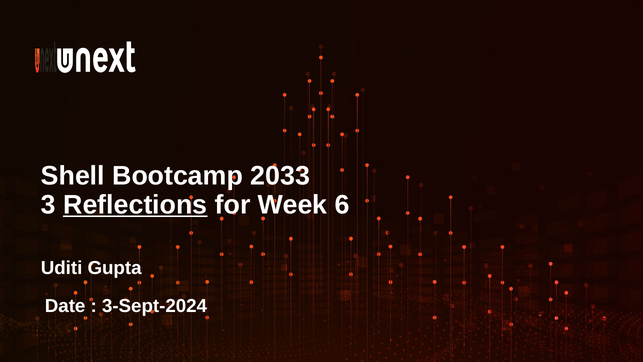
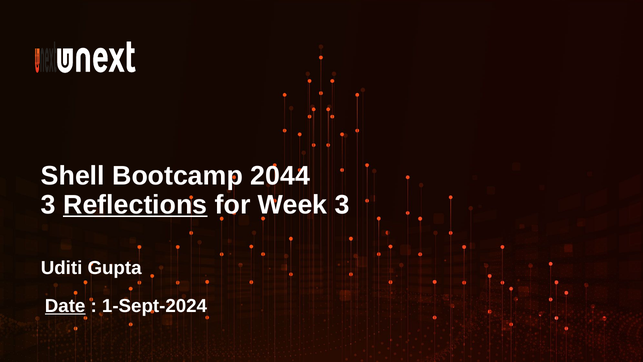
2033: 2033 -> 2044 (280, 176)
Week 6: 6 -> 3 (342, 205)
Date underline: none -> present (65, 306)
3-Sept-2024: 3-Sept-2024 -> 1-Sept-2024 (155, 306)
